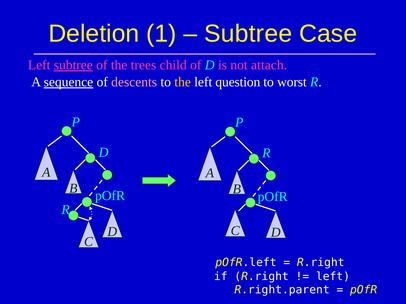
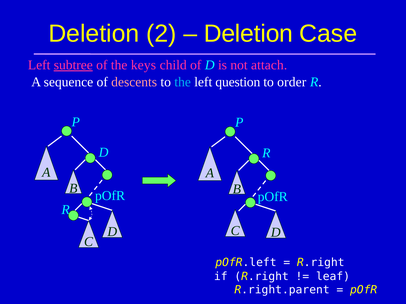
1: 1 -> 2 (161, 34)
Subtree: Subtree -> Deletion (248, 34)
trees: trees -> keys (143, 65)
sequence underline: present -> none (68, 82)
the colour: yellow -> light blue (183, 82)
worst: worst -> order (292, 82)
left: left -> leaf (333, 277)
